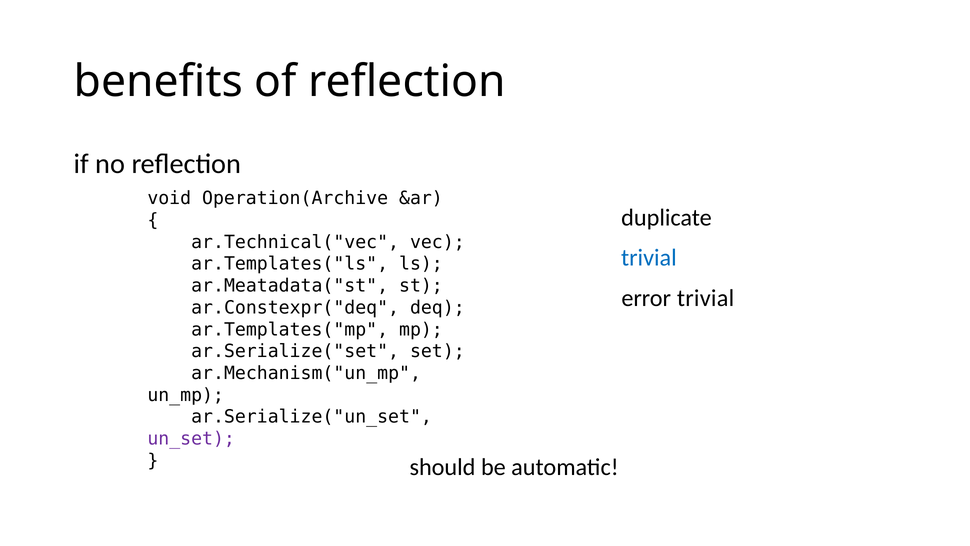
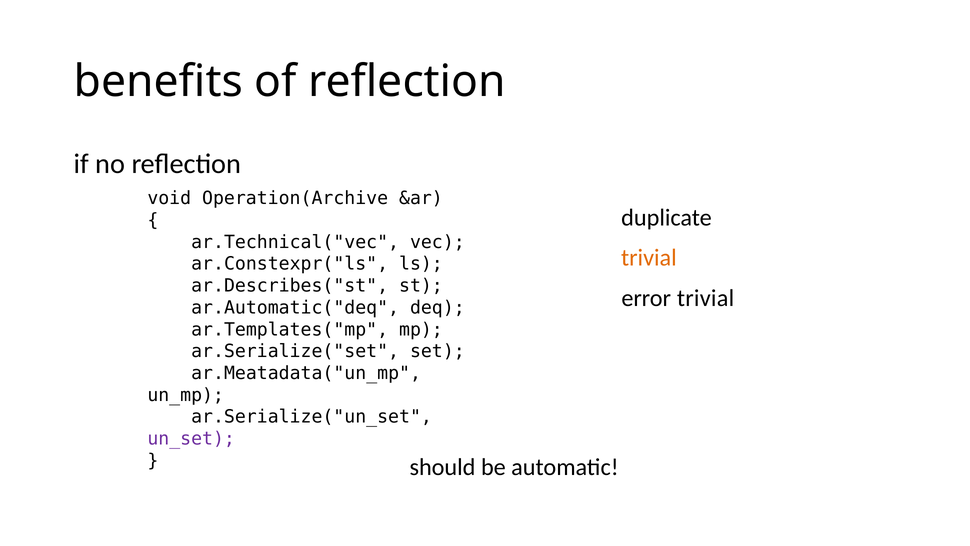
trivial colour: blue -> orange (649, 258)
ar.Templates("ls: ar.Templates("ls -> ar.Constexpr("ls (290, 264)
ar.Meatadata("st: ar.Meatadata("st -> ar.Describes("st (290, 286)
ar.Constexpr("deq: ar.Constexpr("deq -> ar.Automatic("deq (295, 307)
ar.Mechanism("un_mp: ar.Mechanism("un_mp -> ar.Meatadata("un_mp (306, 373)
